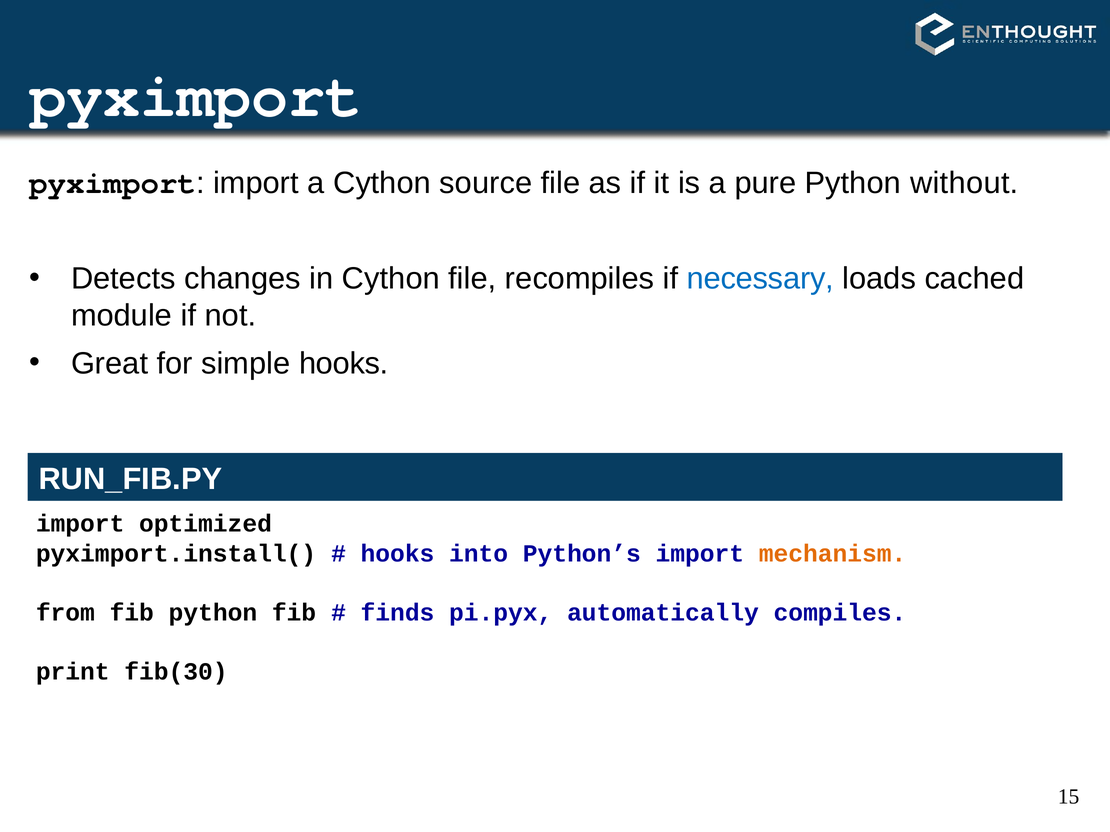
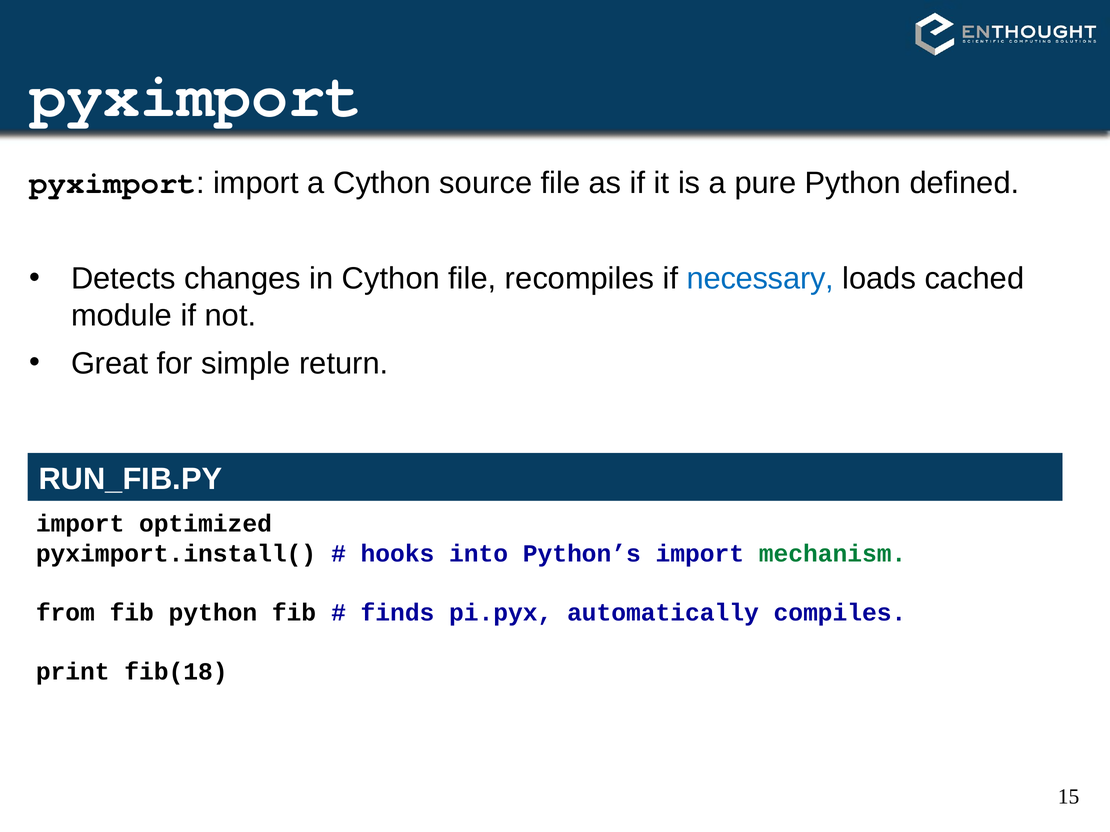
without: without -> defined (964, 183)
simple hooks: hooks -> return (344, 364)
mechanism colour: orange -> green (833, 554)
fib(30: fib(30 -> fib(18 (176, 672)
